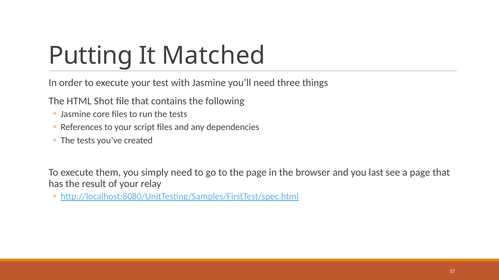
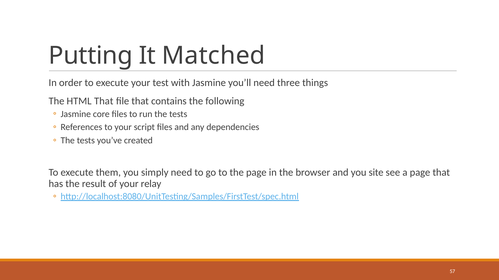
HTML Shot: Shot -> That (104, 101)
last: last -> site (376, 173)
